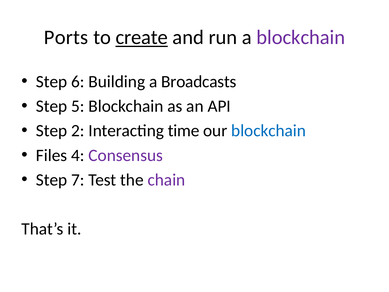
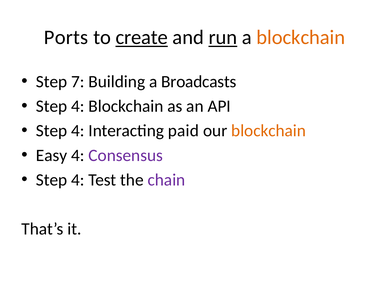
run underline: none -> present (223, 37)
blockchain colour: purple -> orange (301, 37)
6: 6 -> 7 (78, 82)
5: 5 -> 4 (78, 106)
2: 2 -> 4 (78, 131)
time: time -> paid (183, 131)
blockchain colour: blue -> orange (269, 131)
Files: Files -> Easy (52, 155)
7: 7 -> 4 (78, 180)
